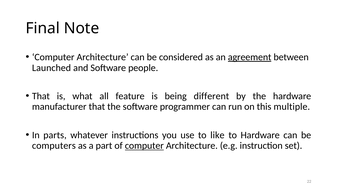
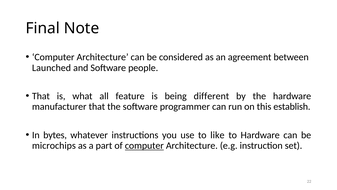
agreement underline: present -> none (250, 57)
multiple: multiple -> establish (292, 106)
parts: parts -> bytes (55, 135)
computers: computers -> microchips (54, 145)
